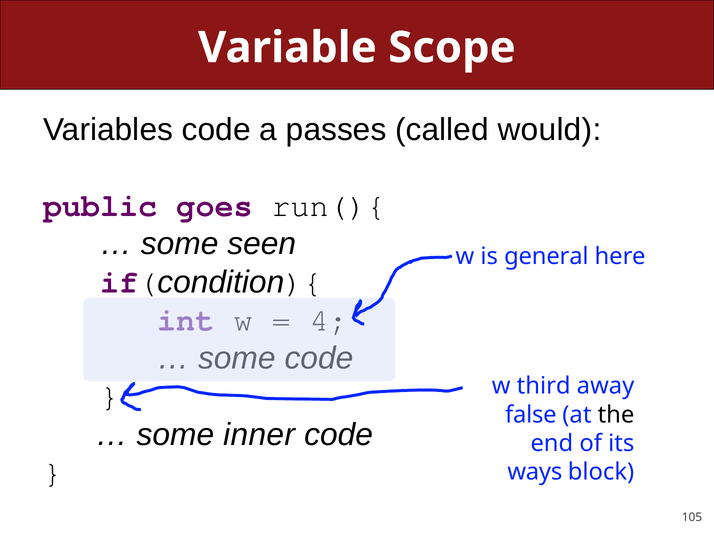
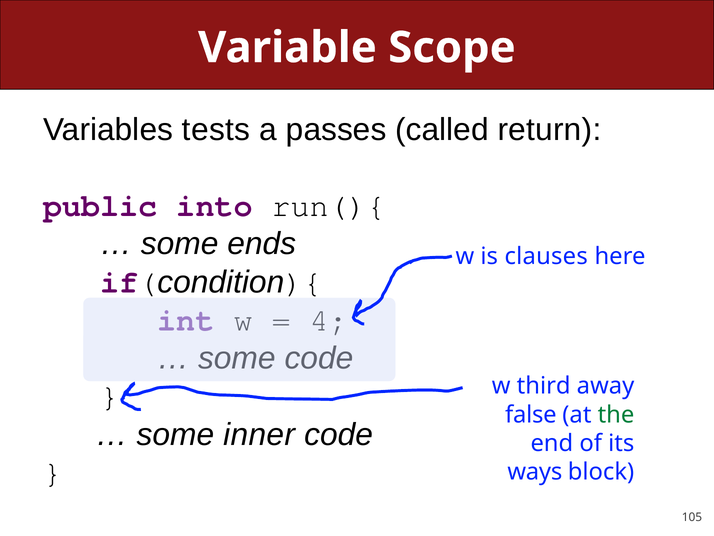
Variables code: code -> tests (216, 129)
would: would -> return (549, 129)
goes: goes -> into (215, 206)
seen: seen -> ends (262, 244)
general: general -> clauses (546, 256)
the colour: black -> green (616, 414)
